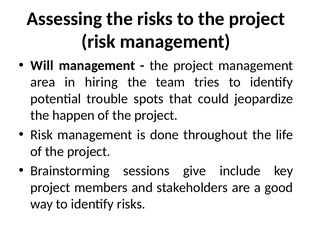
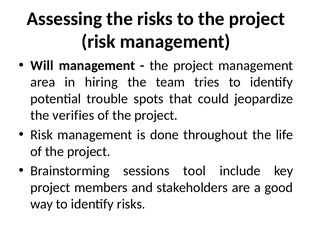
happen: happen -> verifies (73, 115)
give: give -> tool (194, 171)
